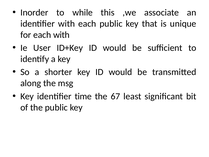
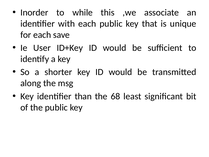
each with: with -> save (61, 35)
time: time -> than (83, 96)
67: 67 -> 68 (115, 96)
